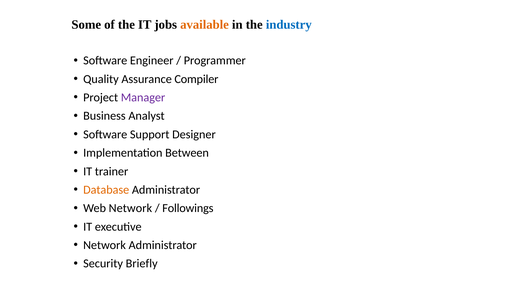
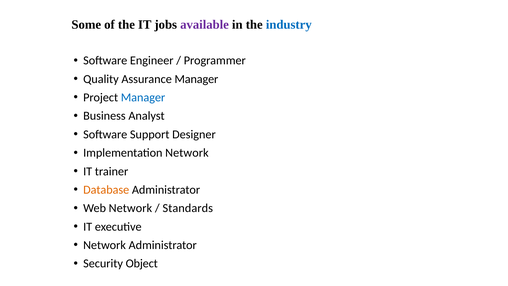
available colour: orange -> purple (205, 25)
Assurance Compiler: Compiler -> Manager (196, 79)
Manager colour: purple -> blue (143, 97)
Implementation Between: Between -> Network (187, 153)
Followings: Followings -> Standards (188, 208)
Briefly: Briefly -> Object (142, 263)
